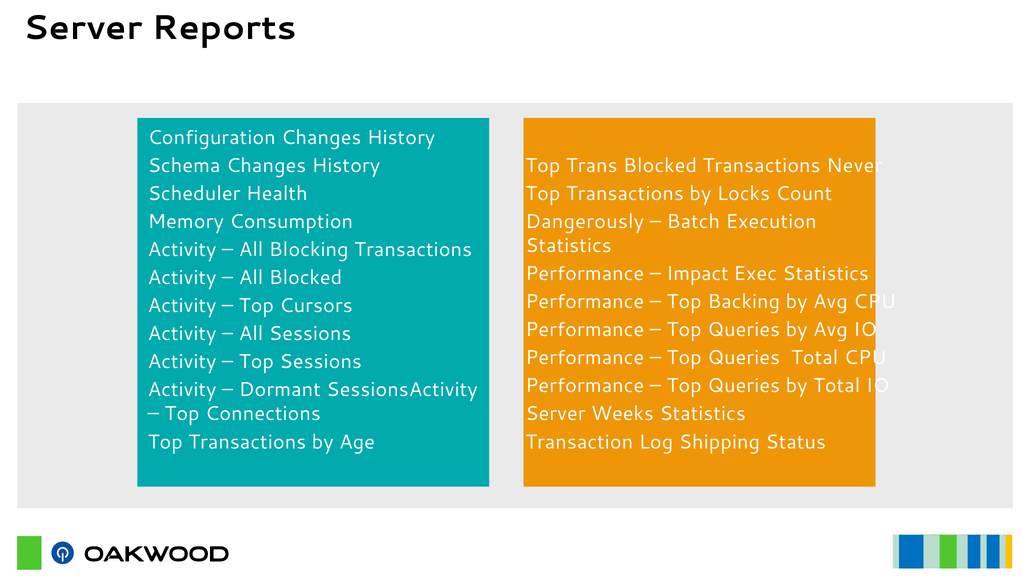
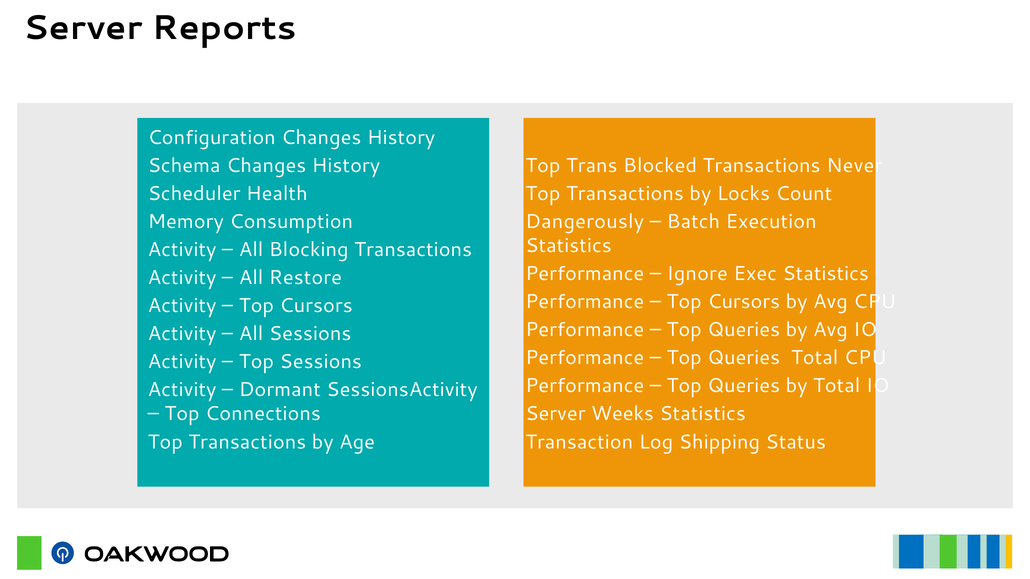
Impact: Impact -> Ignore (697, 274)
All Blocked: Blocked -> Restore (305, 278)
Backing: Backing -> Cursors (744, 302)
